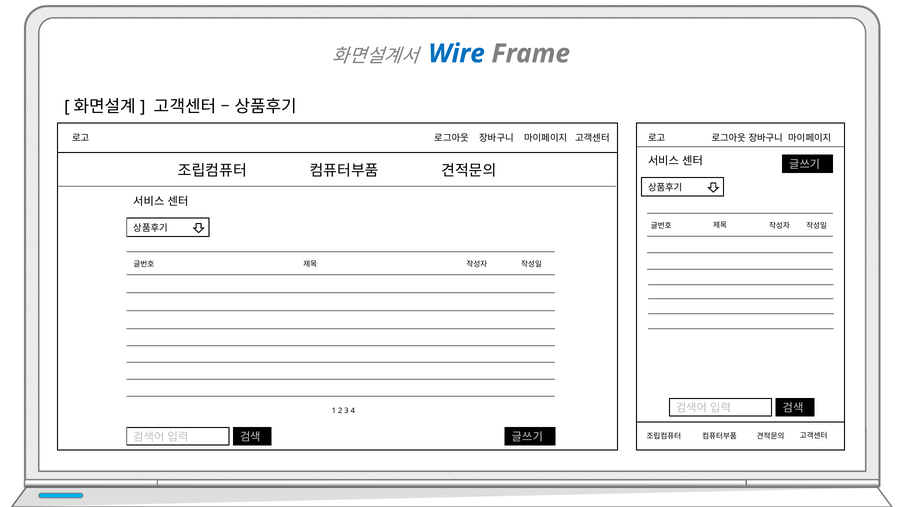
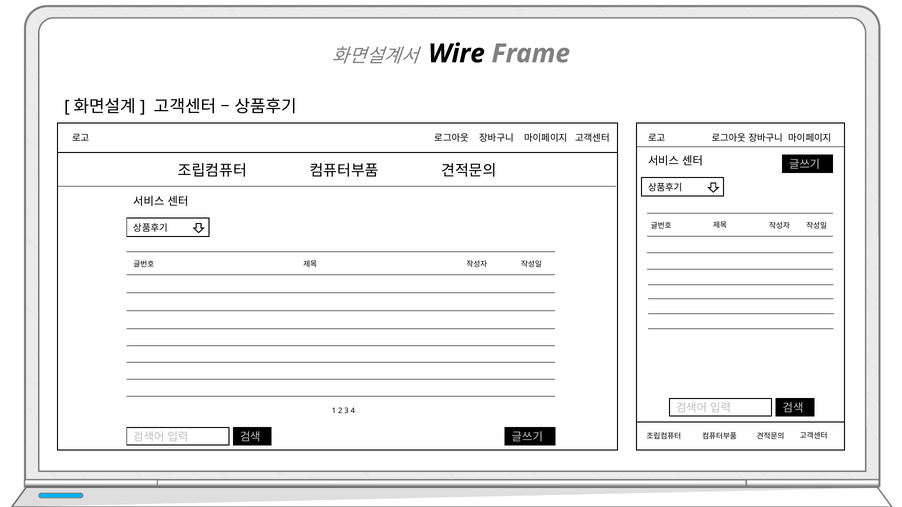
Wire colour: blue -> black (457, 54)
